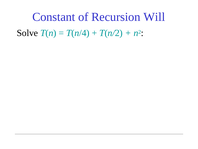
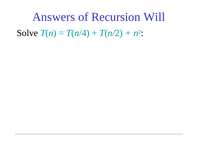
Constant: Constant -> Answers (54, 17)
